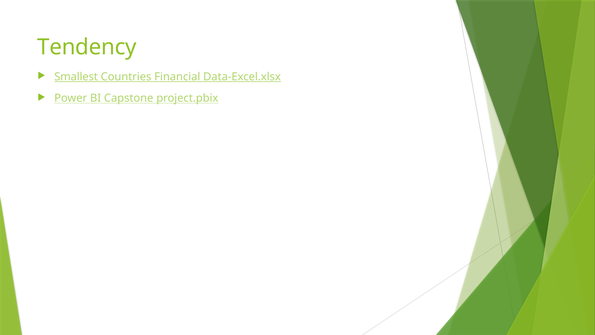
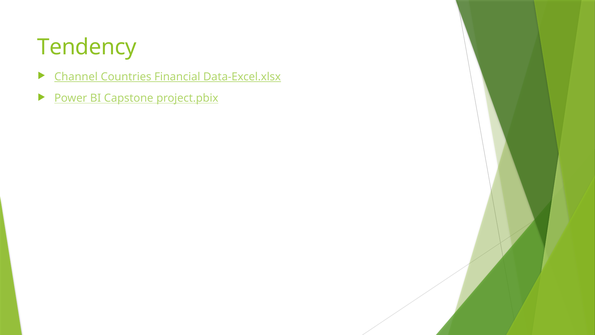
Smallest: Smallest -> Channel (76, 77)
